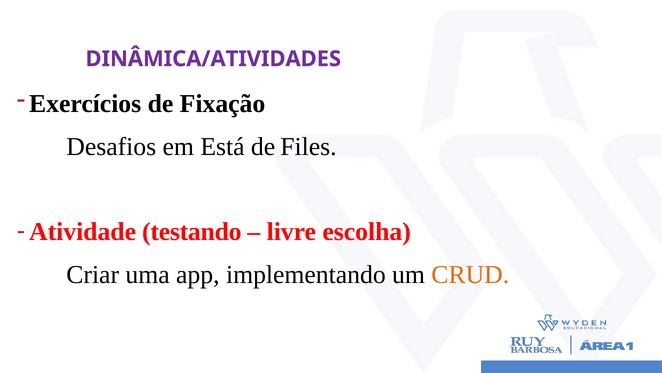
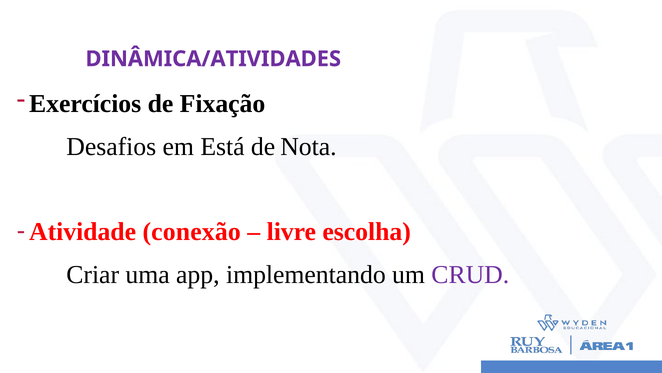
Files: Files -> Nota (308, 146)
testando: testando -> conexão (192, 232)
CRUD colour: orange -> purple (470, 274)
